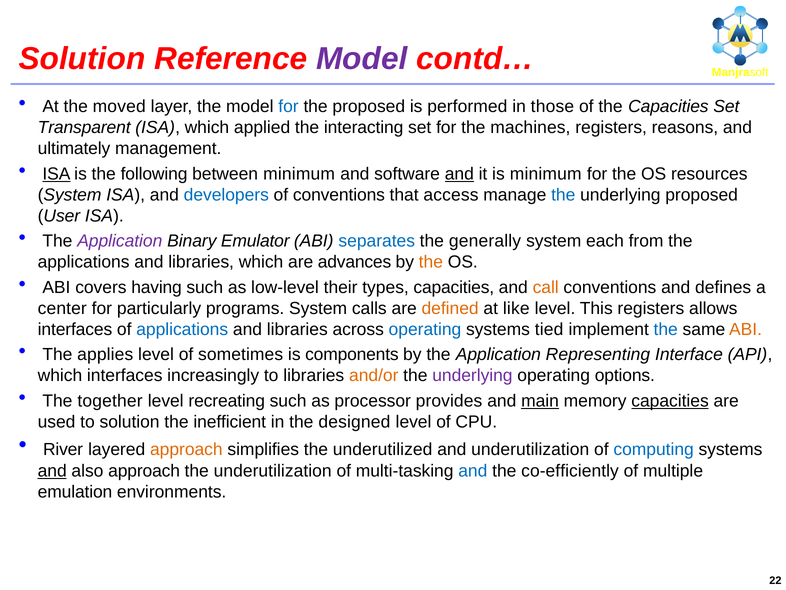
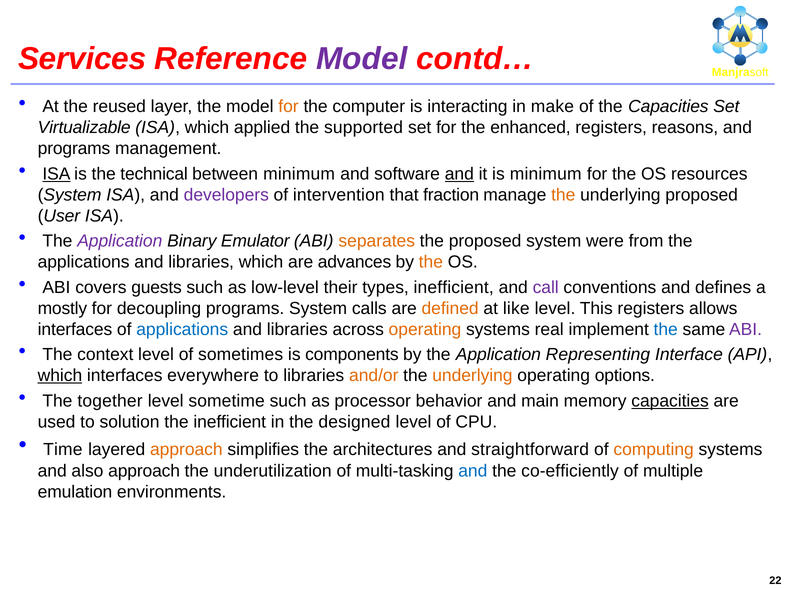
Solution: Solution -> Services (82, 59)
moved: moved -> reused (119, 106)
for colour: blue -> orange (288, 106)
the proposed: proposed -> computer (369, 106)
performed: performed -> interacting (467, 106)
those: those -> make (552, 106)
Transparent: Transparent -> Virtualizable (84, 127)
interacting: interacting -> supported (364, 127)
machines: machines -> enhanced (530, 127)
ultimately: ultimately -> programs (74, 148)
following: following -> technical (154, 174)
developers colour: blue -> purple (226, 195)
of conventions: conventions -> intervention (339, 195)
access: access -> fraction (451, 195)
the colour: blue -> orange (563, 195)
separates colour: blue -> orange (377, 241)
the generally: generally -> proposed (485, 241)
each: each -> were (605, 241)
having: having -> guests (157, 287)
types capacities: capacities -> inefficient (454, 287)
call colour: orange -> purple (546, 287)
center: center -> mostly (62, 308)
particularly: particularly -> decoupling (159, 308)
operating colour: blue -> orange (425, 329)
tied: tied -> real (549, 329)
ABI colour: orange -> purple (746, 329)
applies: applies -> context (105, 354)
which underline: none -> present (60, 375)
increasingly: increasingly -> everywhere (213, 375)
underlying colour: purple -> orange (472, 375)
recreating: recreating -> sometime (227, 401)
provides: provides -> behavior (449, 401)
main underline: present -> none (540, 401)
River: River -> Time (63, 449)
underutilized: underutilized -> architectures (383, 449)
and underutilization: underutilization -> straightforward (530, 449)
computing colour: blue -> orange (654, 449)
and underline: present -> none (52, 470)
